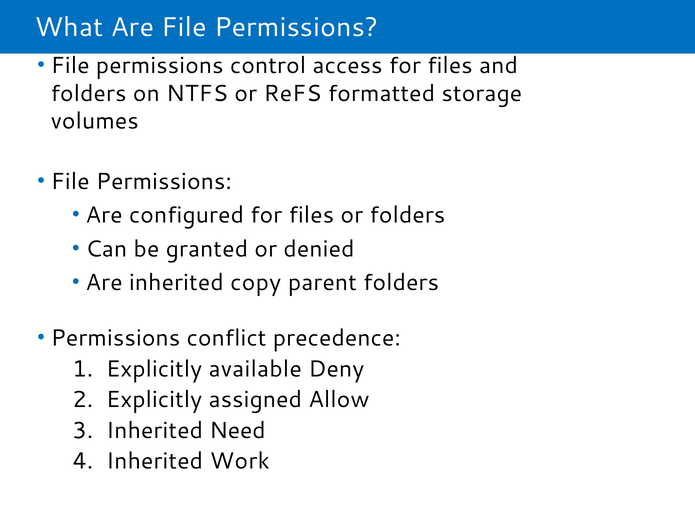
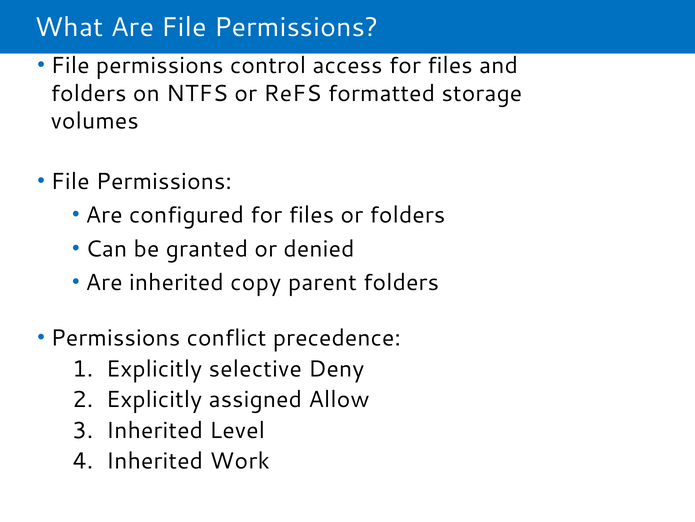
available: available -> selective (255, 369)
Need: Need -> Level (237, 430)
